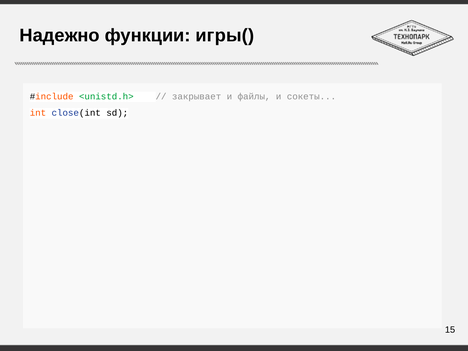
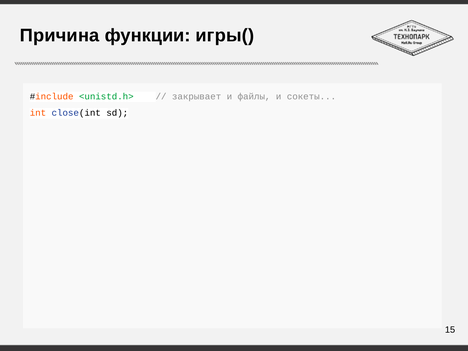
Надежно: Надежно -> Причина (60, 35)
